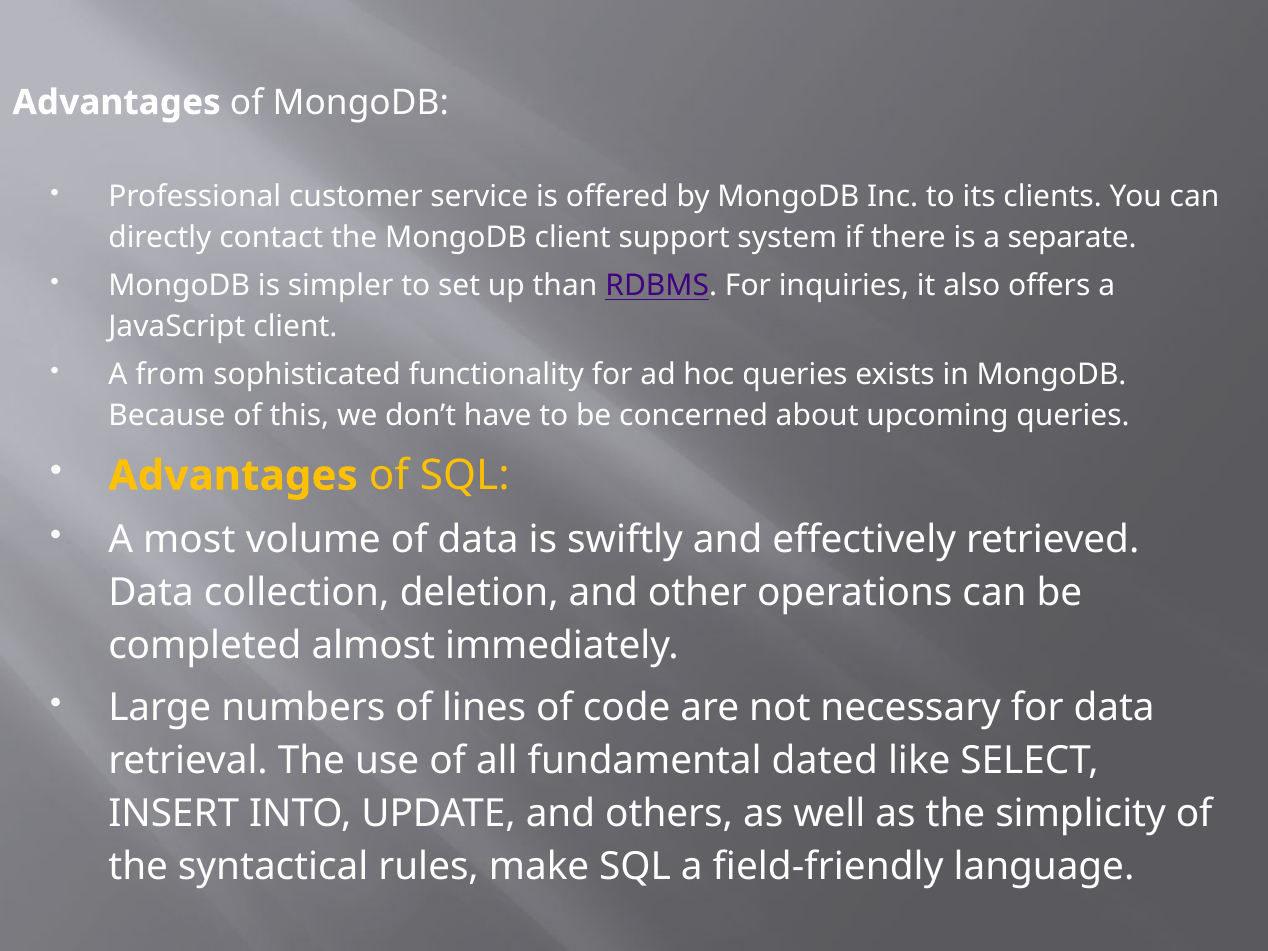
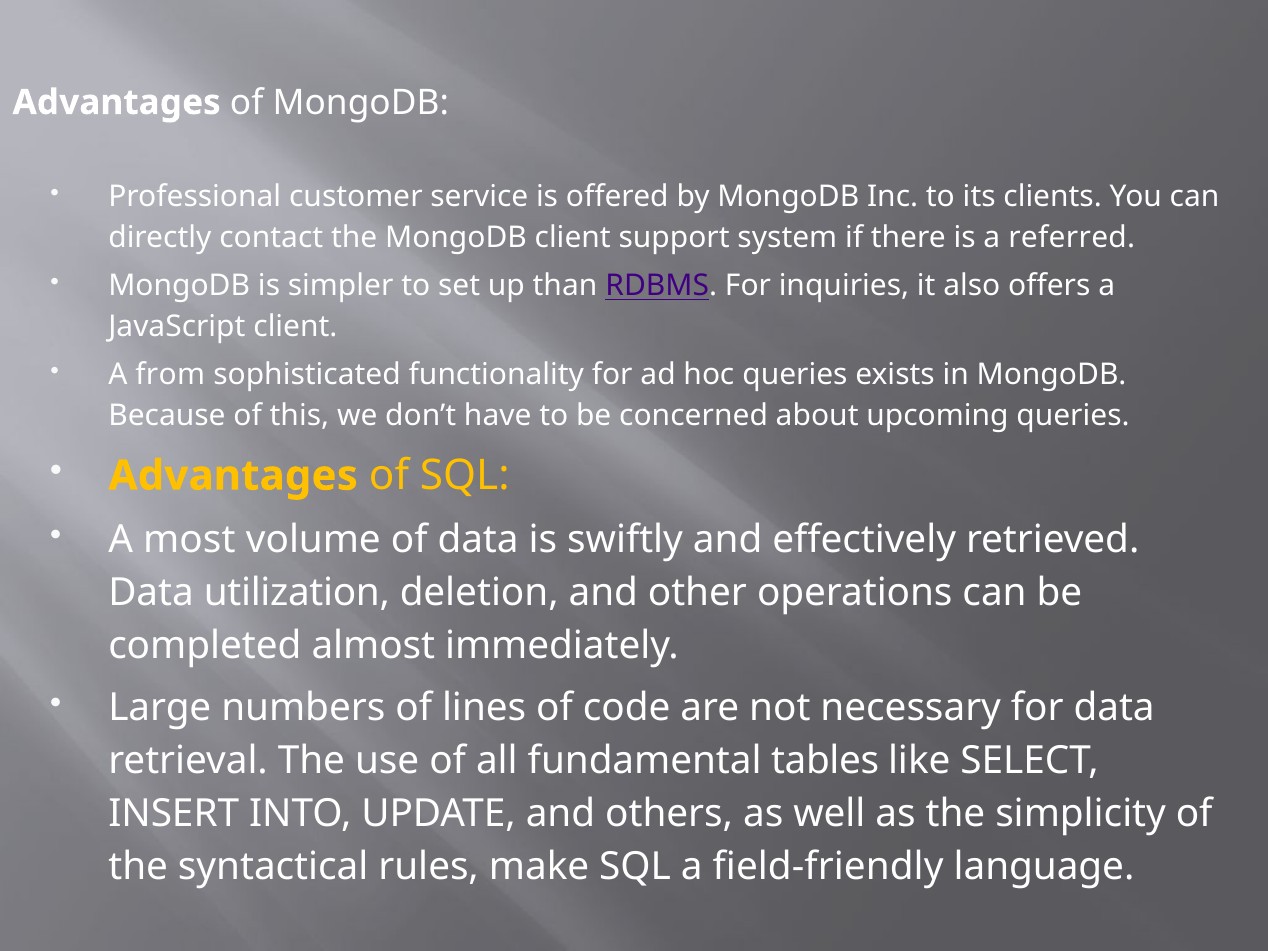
separate: separate -> referred (1072, 238)
collection: collection -> utilization (297, 593)
dated: dated -> tables (825, 761)
